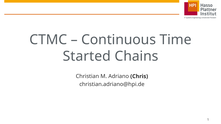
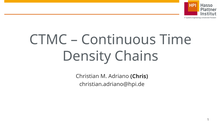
Started: Started -> Density (87, 56)
